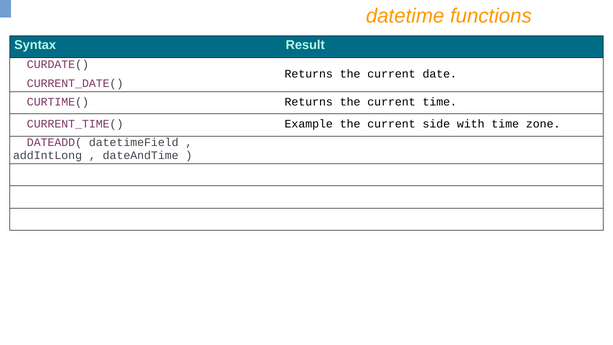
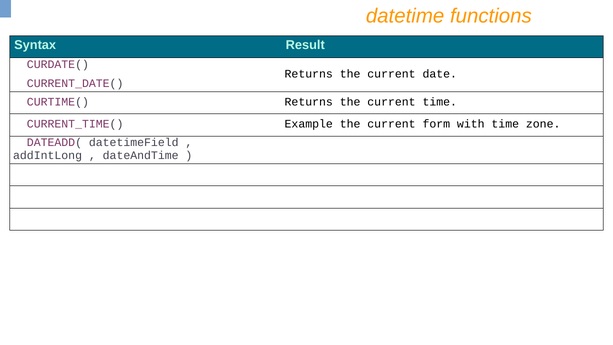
side: side -> form (436, 124)
